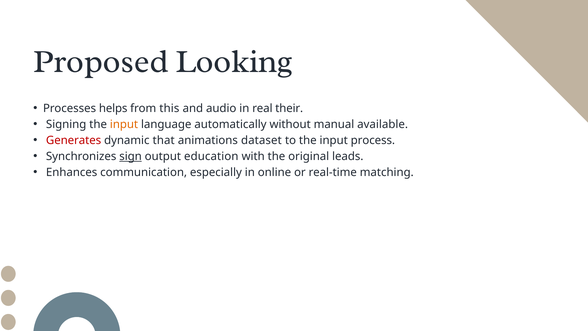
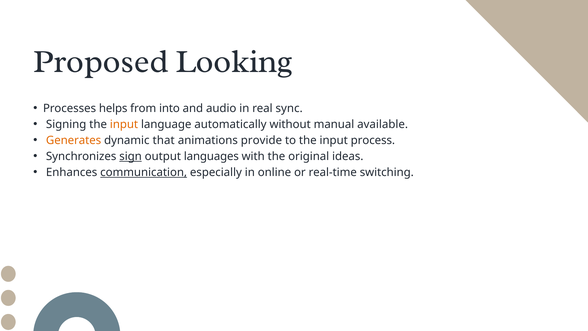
this: this -> into (169, 108)
their: their -> sync (289, 108)
Generates colour: red -> orange (74, 140)
dataset: dataset -> provide (261, 140)
education: education -> languages (211, 156)
leads: leads -> ideas (348, 156)
communication underline: none -> present (144, 172)
matching: matching -> switching (387, 172)
